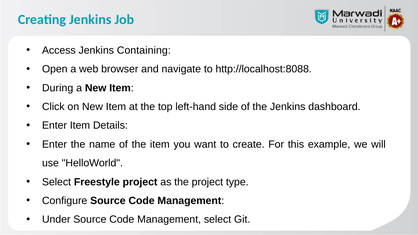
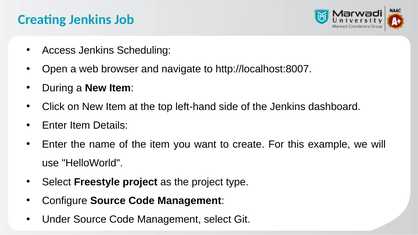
Containing: Containing -> Scheduling (144, 50)
http://localhost:8088: http://localhost:8088 -> http://localhost:8007 (264, 69)
